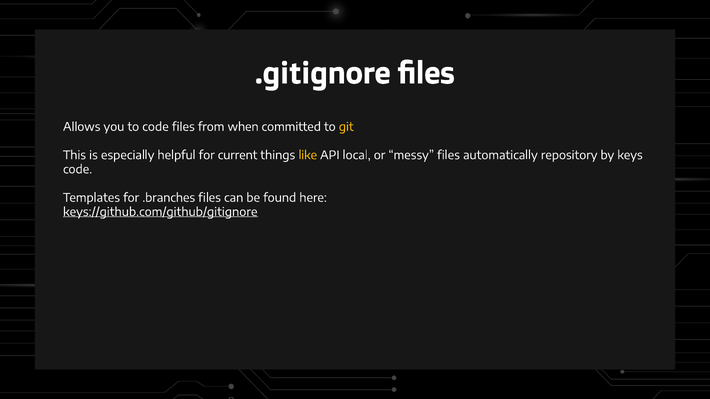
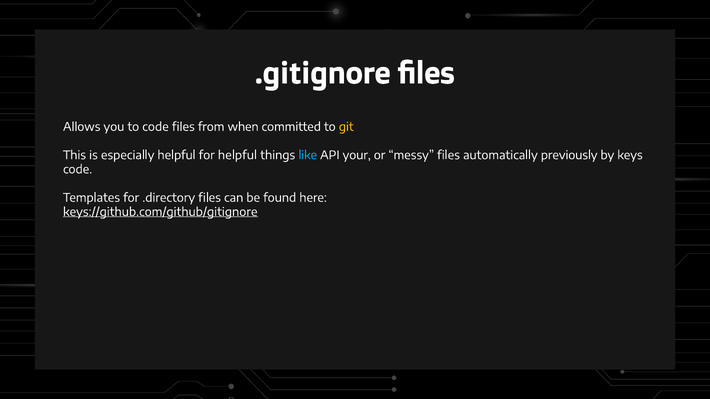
for current: current -> helpful (237, 155)
like colour: yellow -> light blue (308, 155)
local: local -> your (357, 155)
repository: repository -> previously (569, 155)
.branches: .branches -> .directory (169, 198)
